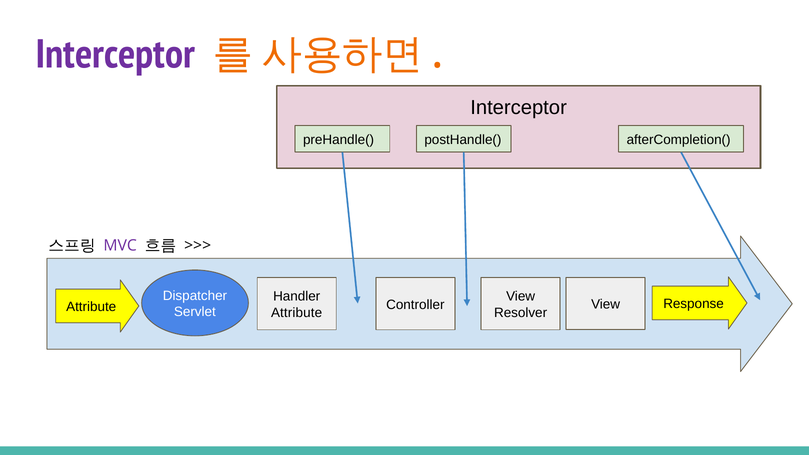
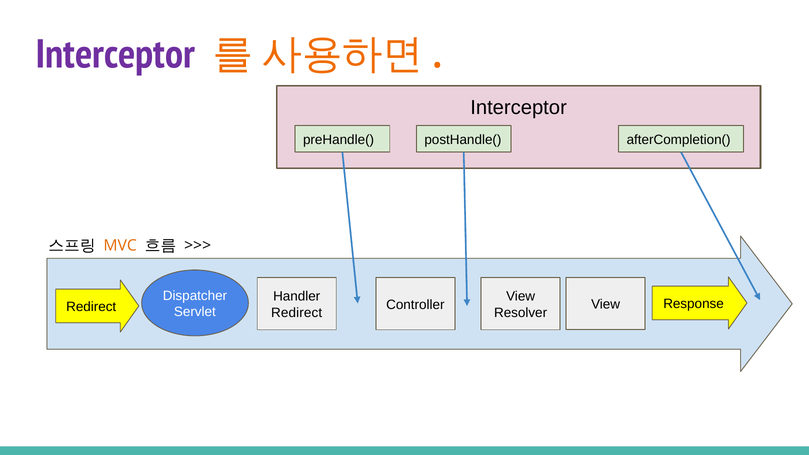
MVC colour: purple -> orange (120, 245)
Attribute: Attribute -> Redirect (91, 307)
Attribute: Attribute -> Redirect (297, 313)
